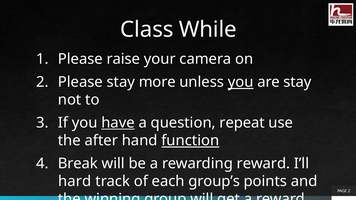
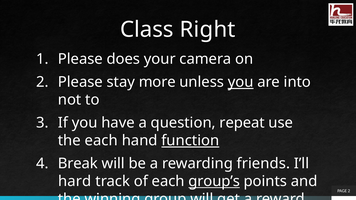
While: While -> Right (208, 30)
raise: raise -> does (123, 59)
are stay: stay -> into (297, 82)
have underline: present -> none (118, 123)
the after: after -> each (101, 141)
rewarding reward: reward -> friends (263, 164)
group’s underline: none -> present (214, 182)
